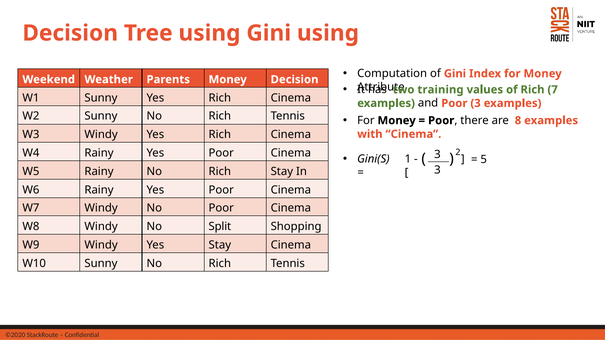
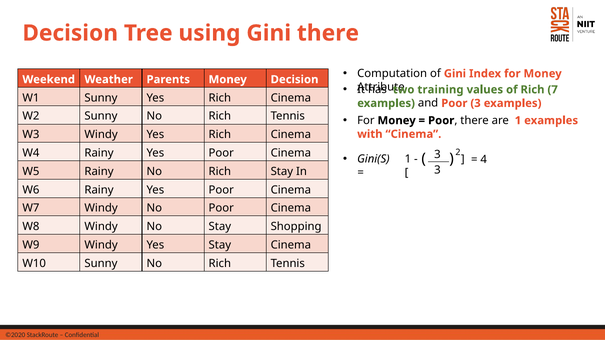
Gini using: using -> there (328, 33)
are 8: 8 -> 1 (518, 121)
5: 5 -> 4 (484, 159)
No Split: Split -> Stay (220, 227)
